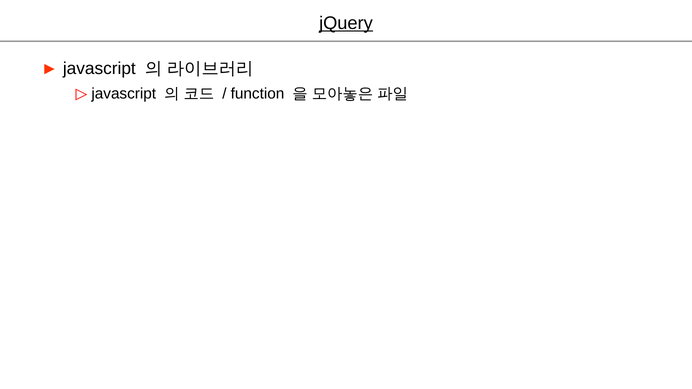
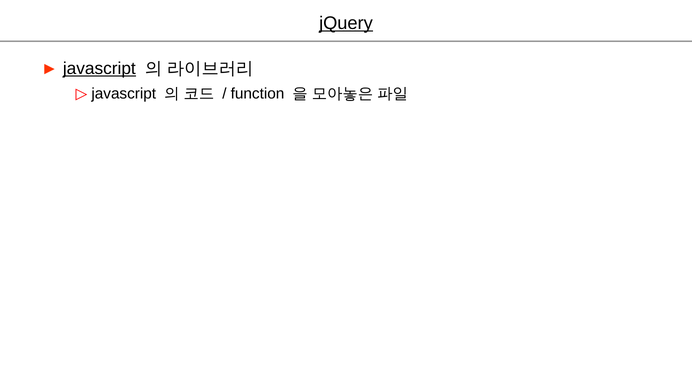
javascript underline: none -> present (99, 69)
